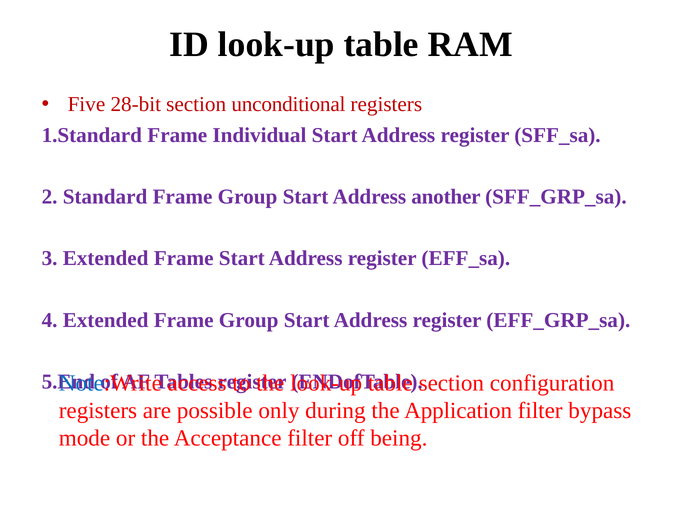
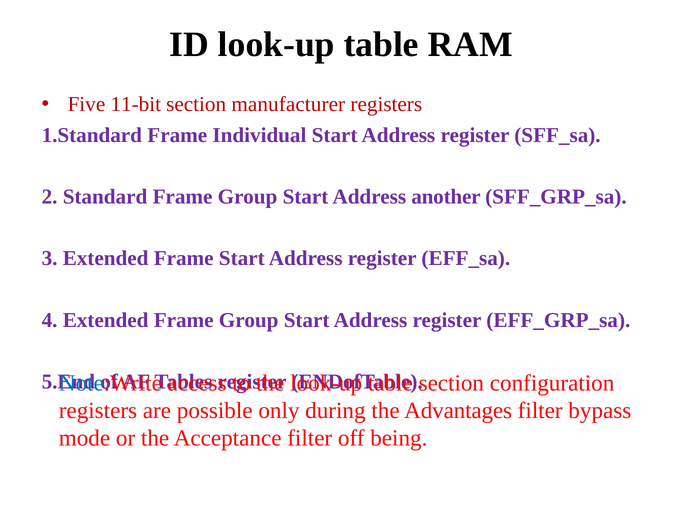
28-bit: 28-bit -> 11-bit (136, 104)
unconditional: unconditional -> manufacturer (288, 104)
Application: Application -> Advantages (458, 411)
